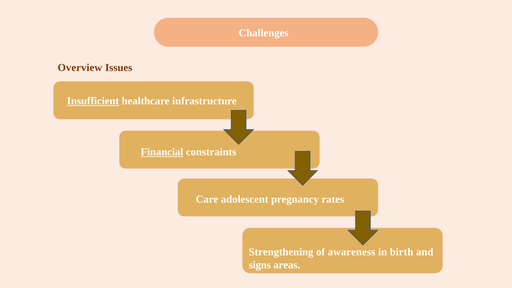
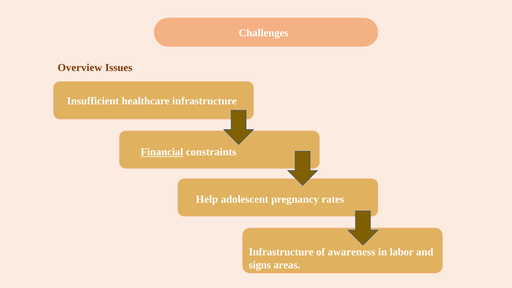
Insufficient underline: present -> none (93, 101)
Care: Care -> Help (207, 199)
Strengthening: Strengthening -> Infrastructure (281, 252)
birth: birth -> labor (402, 252)
